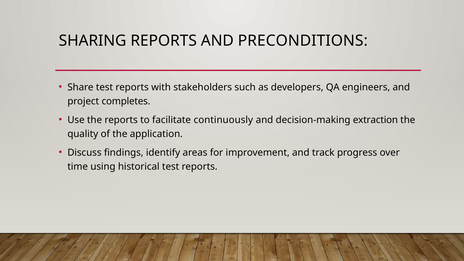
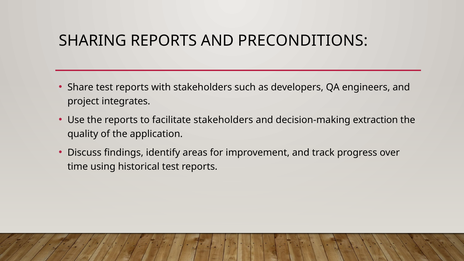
completes: completes -> integrates (126, 101)
facilitate continuously: continuously -> stakeholders (223, 120)
